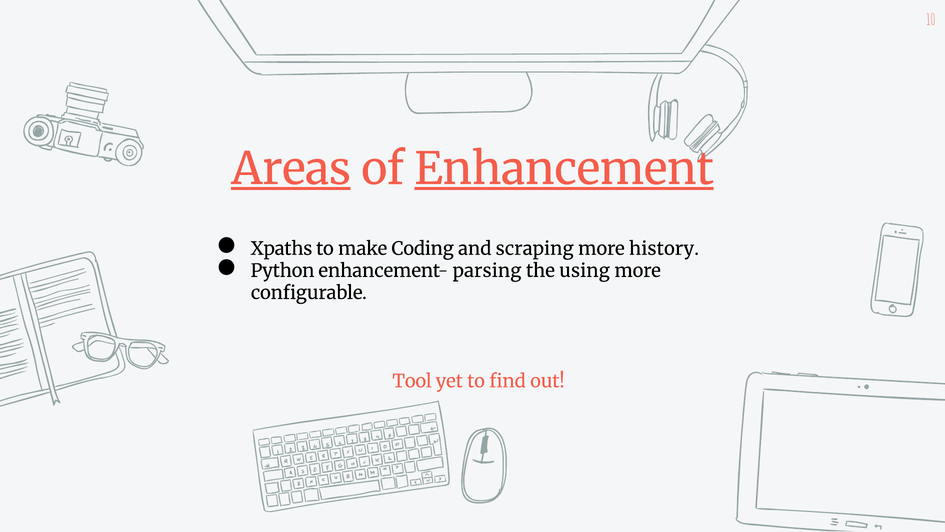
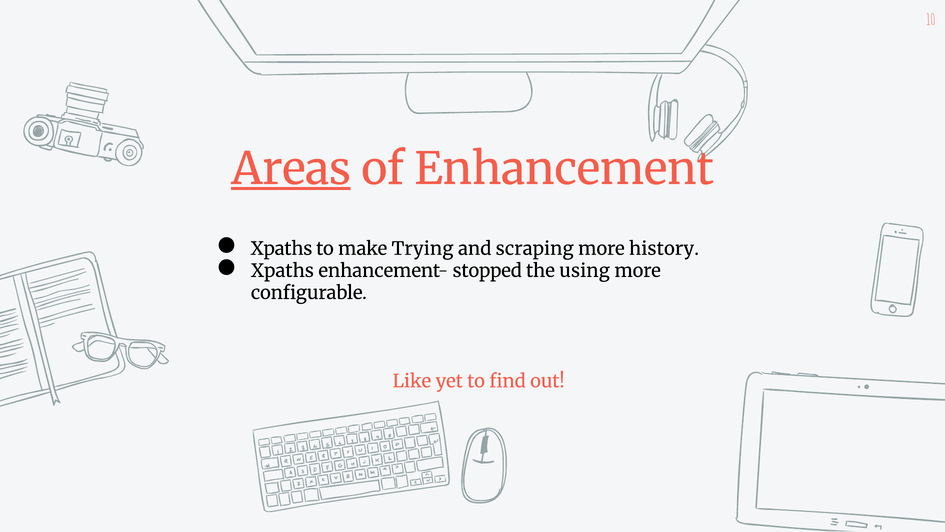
Enhancement underline: present -> none (564, 169)
Coding: Coding -> Trying (422, 249)
Python: Python -> Xpaths (282, 271)
parsing: parsing -> stopped (487, 271)
Tool: Tool -> Like (412, 381)
